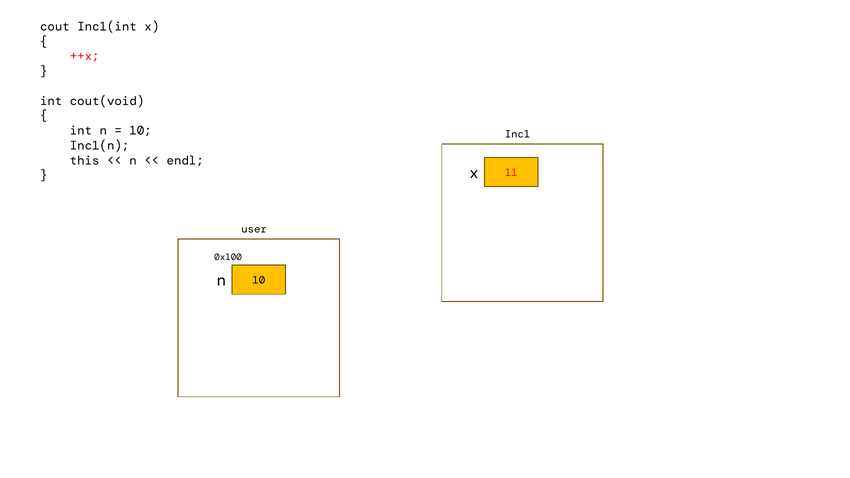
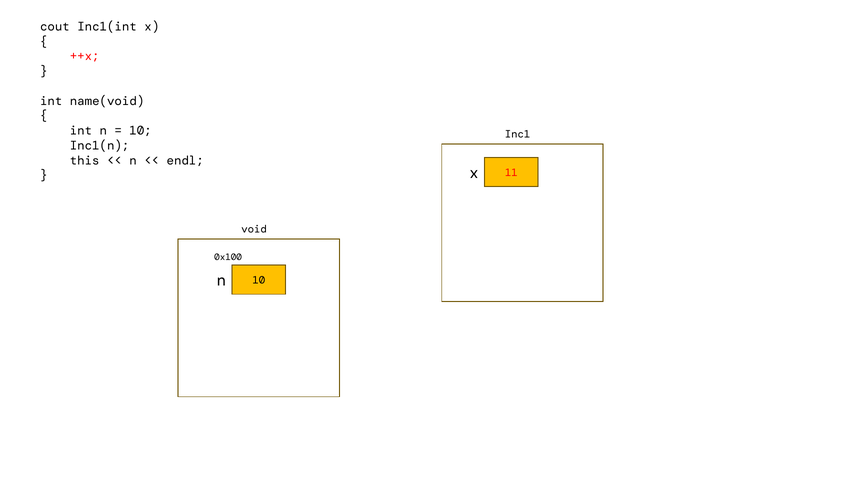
cout(void: cout(void -> name(void (107, 101)
user: user -> void (254, 230)
